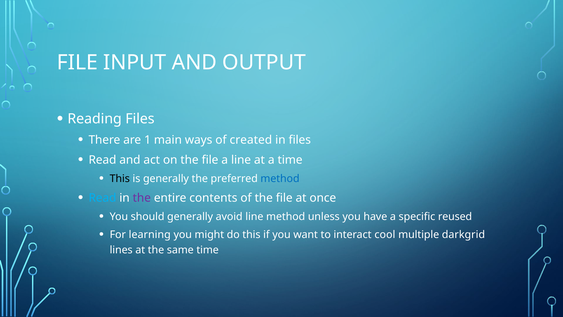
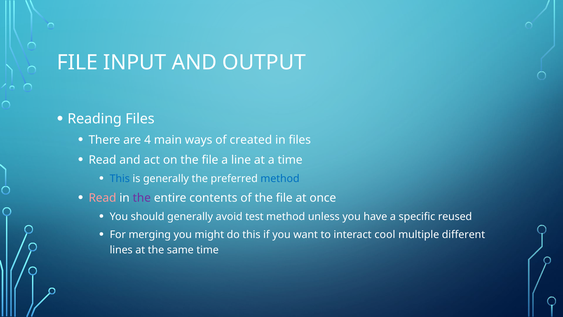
1: 1 -> 4 (148, 140)
This colour: black -> blue (120, 178)
Read colour: light blue -> pink (102, 198)
avoid line: line -> test (254, 216)
learning: learning -> merging (150, 234)
darkgrid: darkgrid -> different (463, 234)
